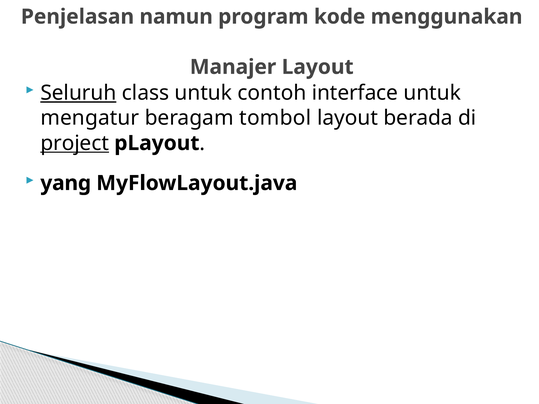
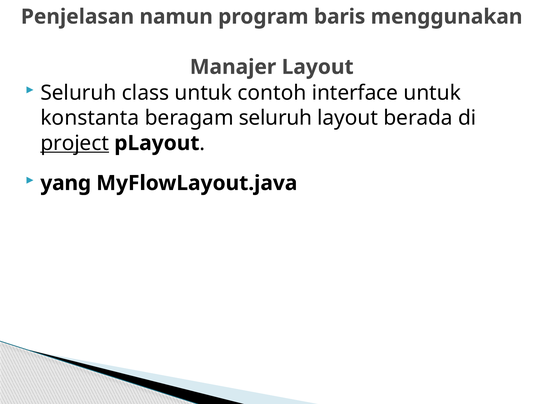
kode: kode -> baris (340, 17)
Seluruh underline: present -> none (78, 93)
mengatur: mengatur -> konstanta (90, 118)
beragam tombol: tombol -> seluruh (275, 118)
